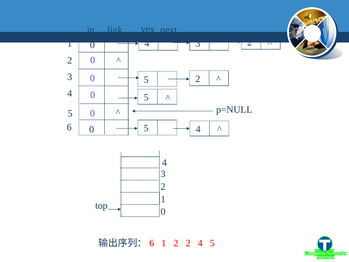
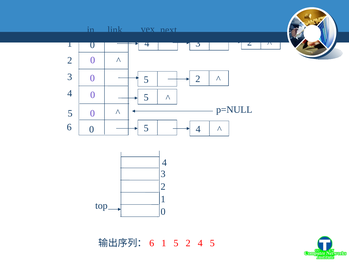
2: 2 -> 5 (176, 243)
